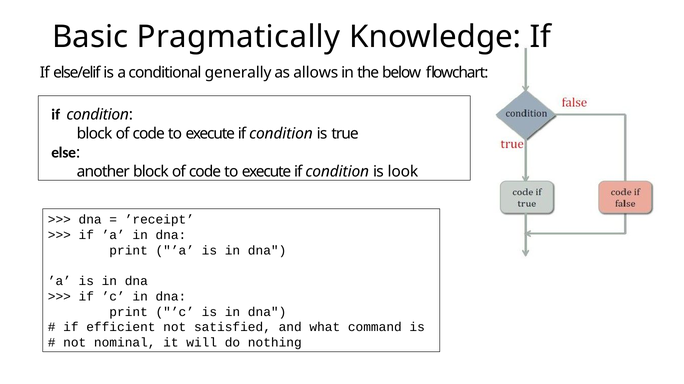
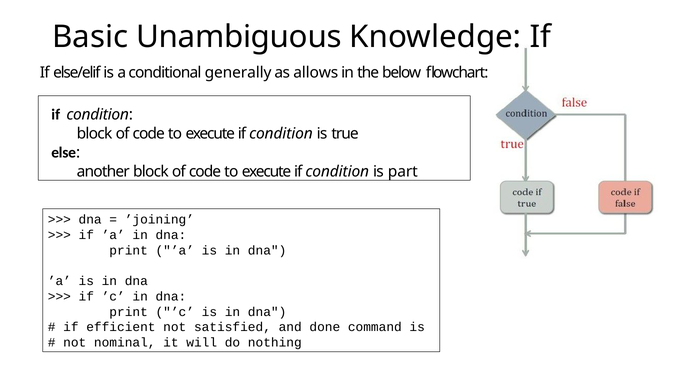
Pragmatically: Pragmatically -> Unambiguous (239, 37)
look: look -> part (403, 172)
’receipt: ’receipt -> ’joining (159, 220)
what: what -> done (325, 328)
